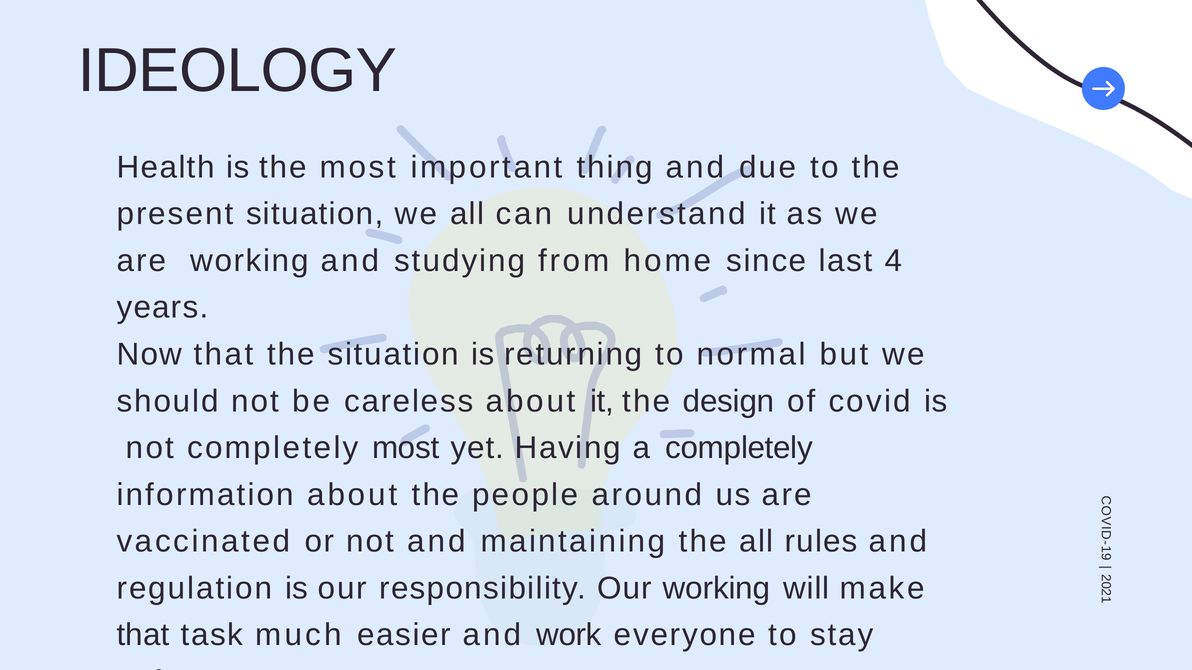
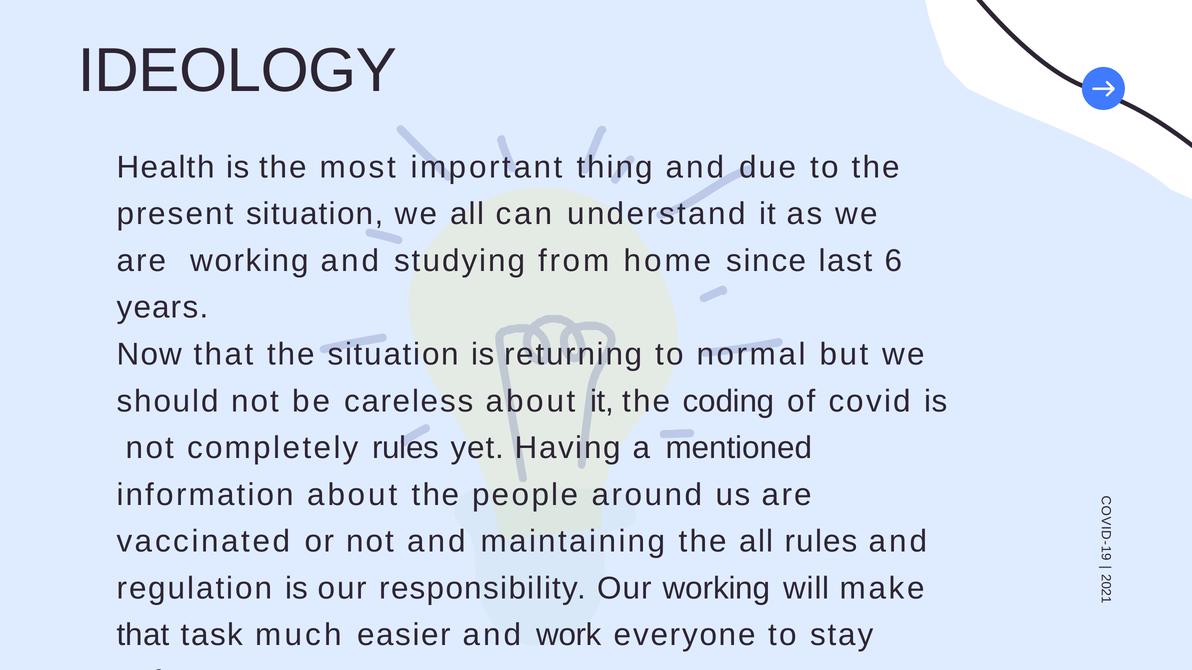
4: 4 -> 6 (894, 261)
design: design -> coding (729, 401)
completely most: most -> rules (406, 448)
a completely: completely -> mentioned (739, 448)
